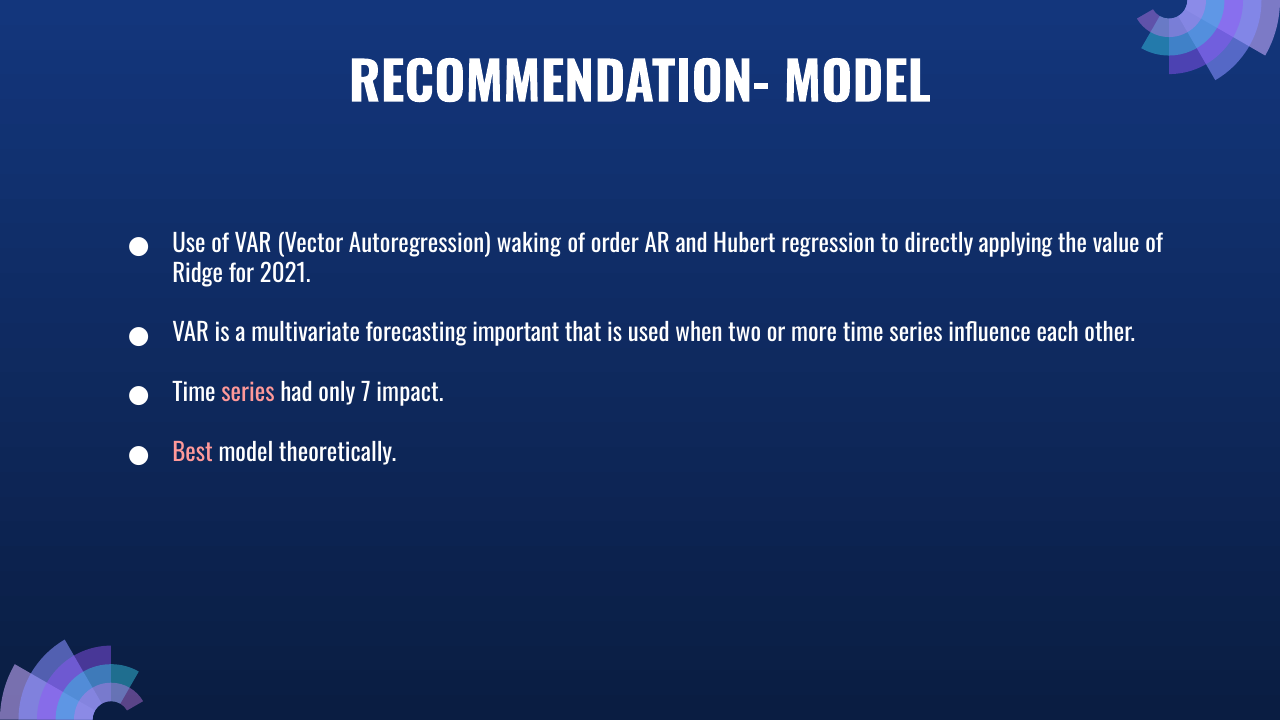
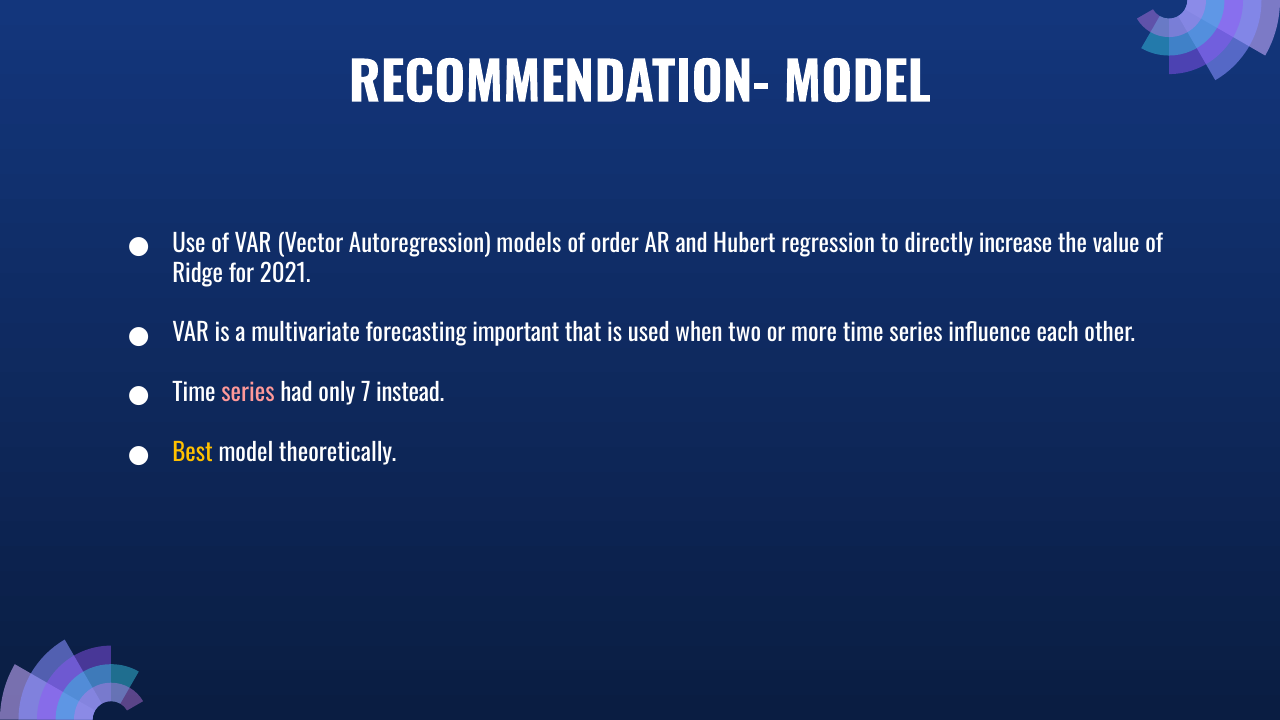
waking: waking -> models (529, 244)
applying: applying -> increase (1016, 244)
impact: impact -> instead (410, 393)
Best colour: pink -> yellow (193, 453)
